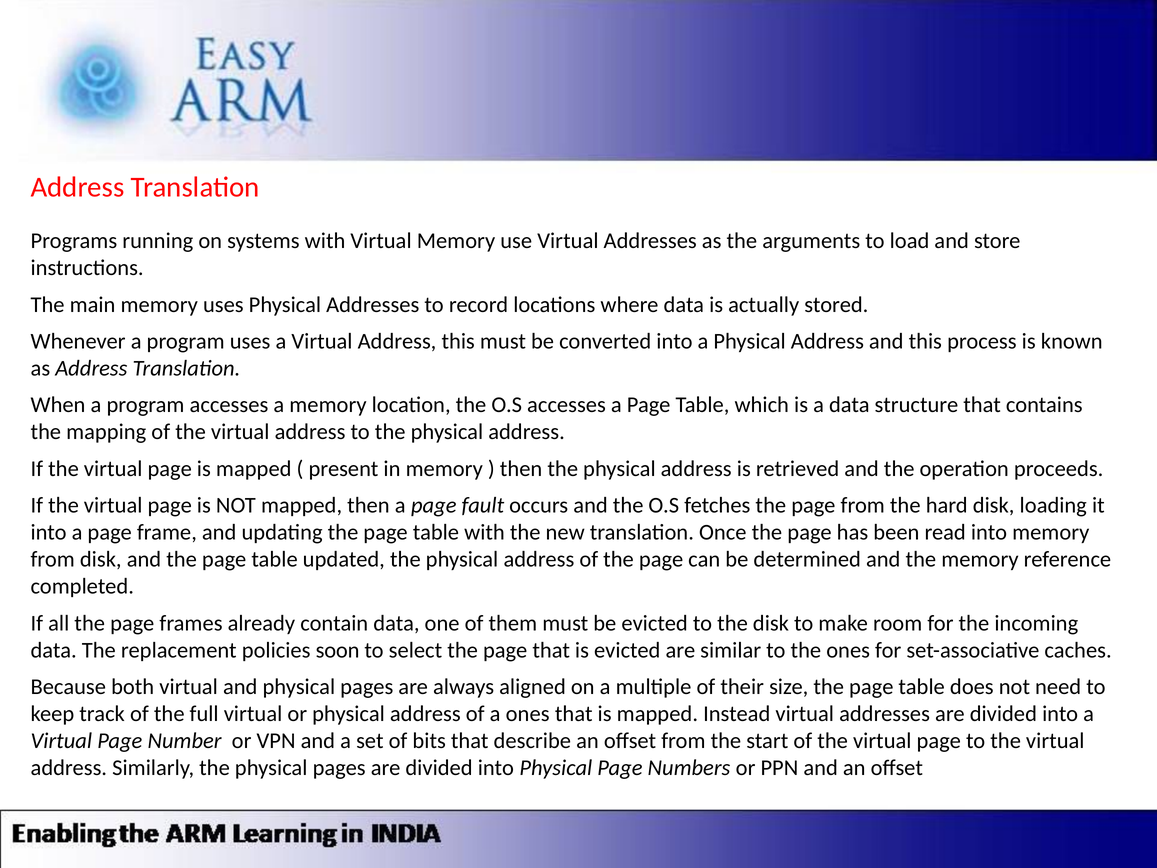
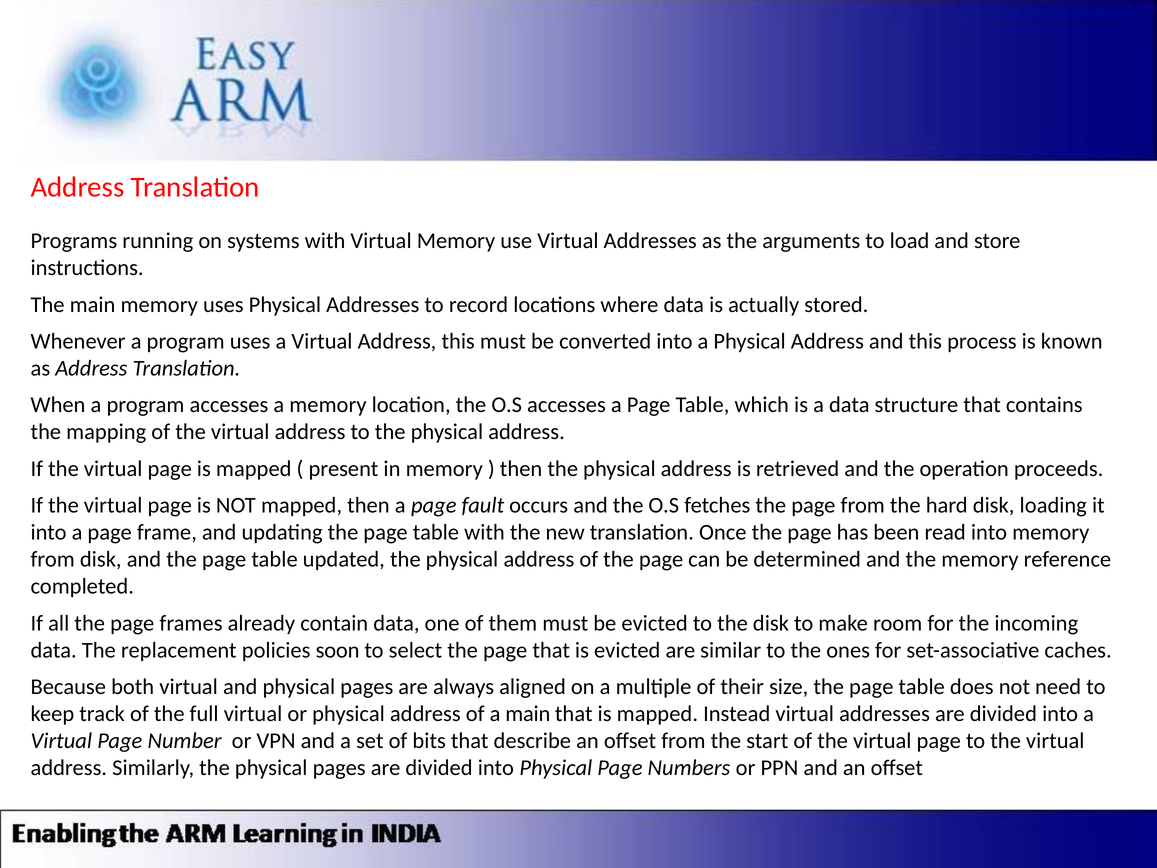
a ones: ones -> main (528, 714)
